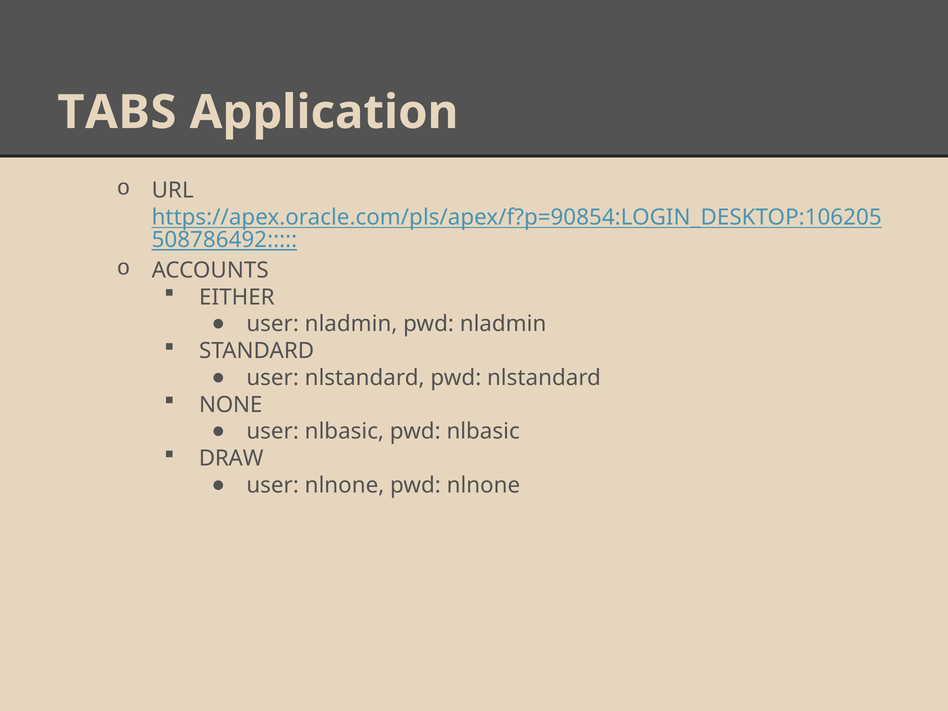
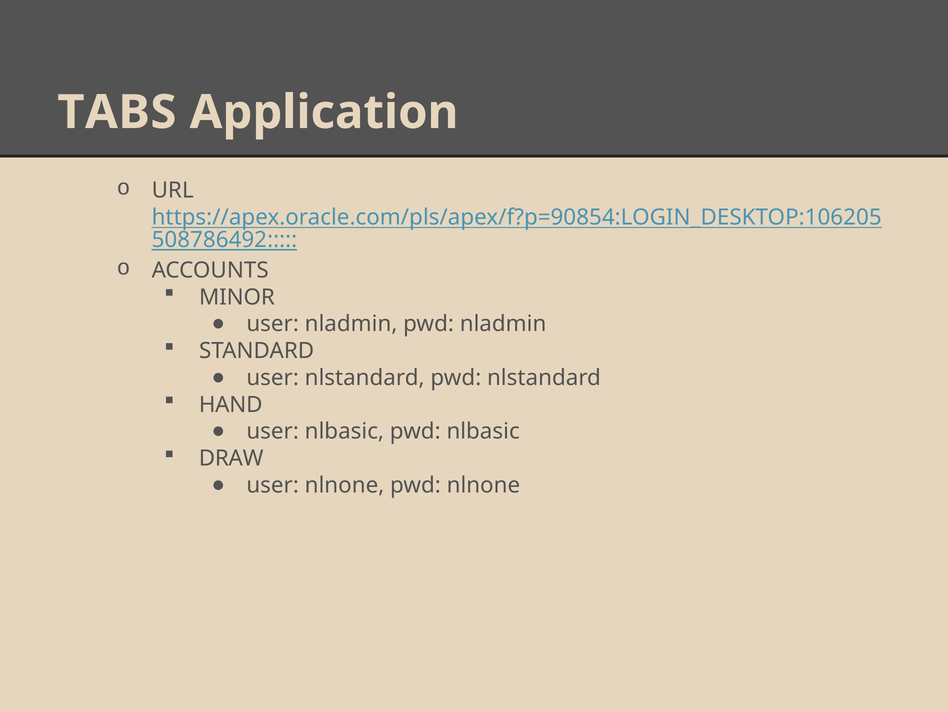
EITHER: EITHER -> MINOR (237, 297)
NONE: NONE -> HAND (231, 405)
